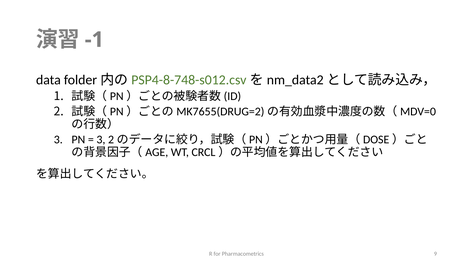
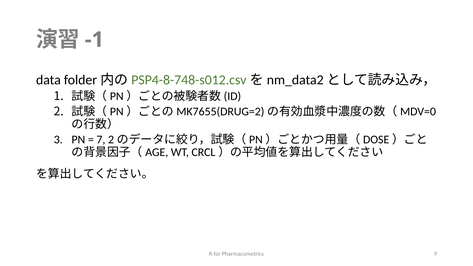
3: 3 -> 7 (101, 139)
